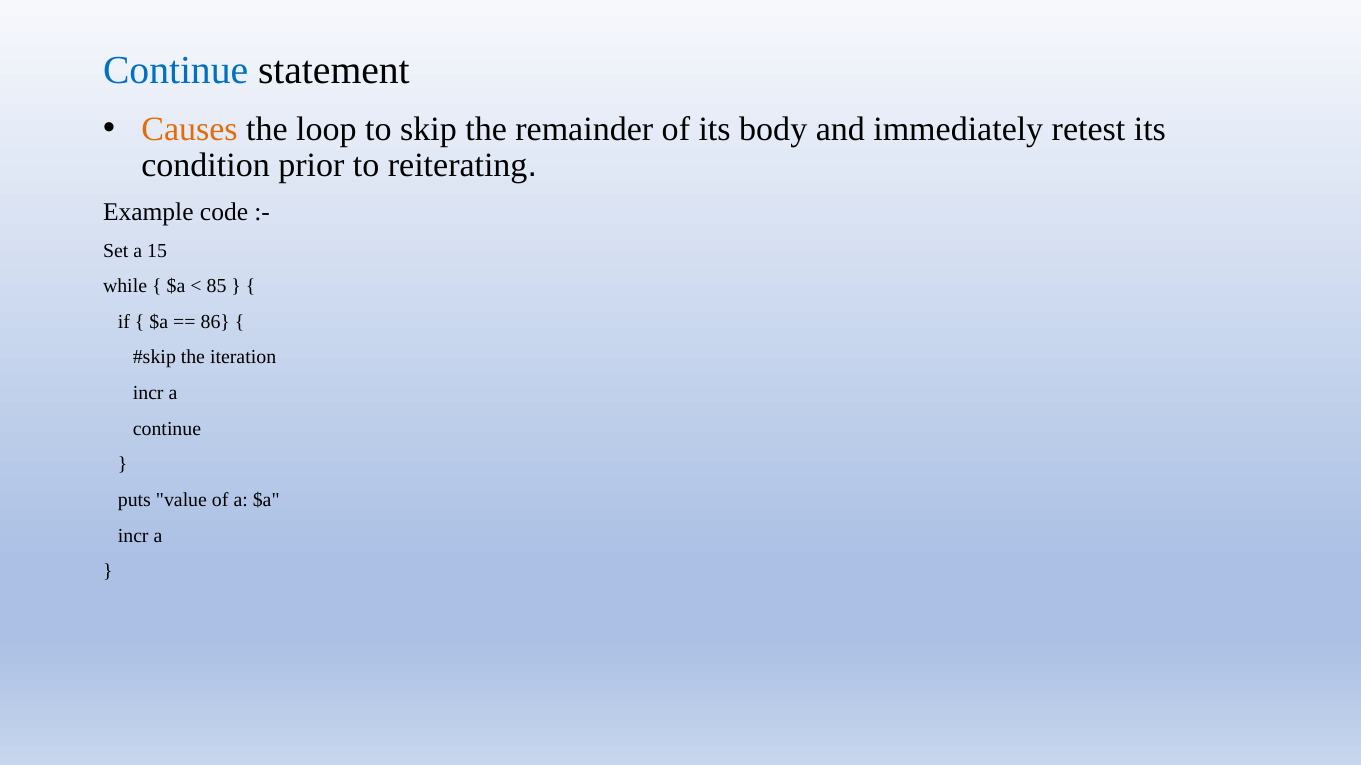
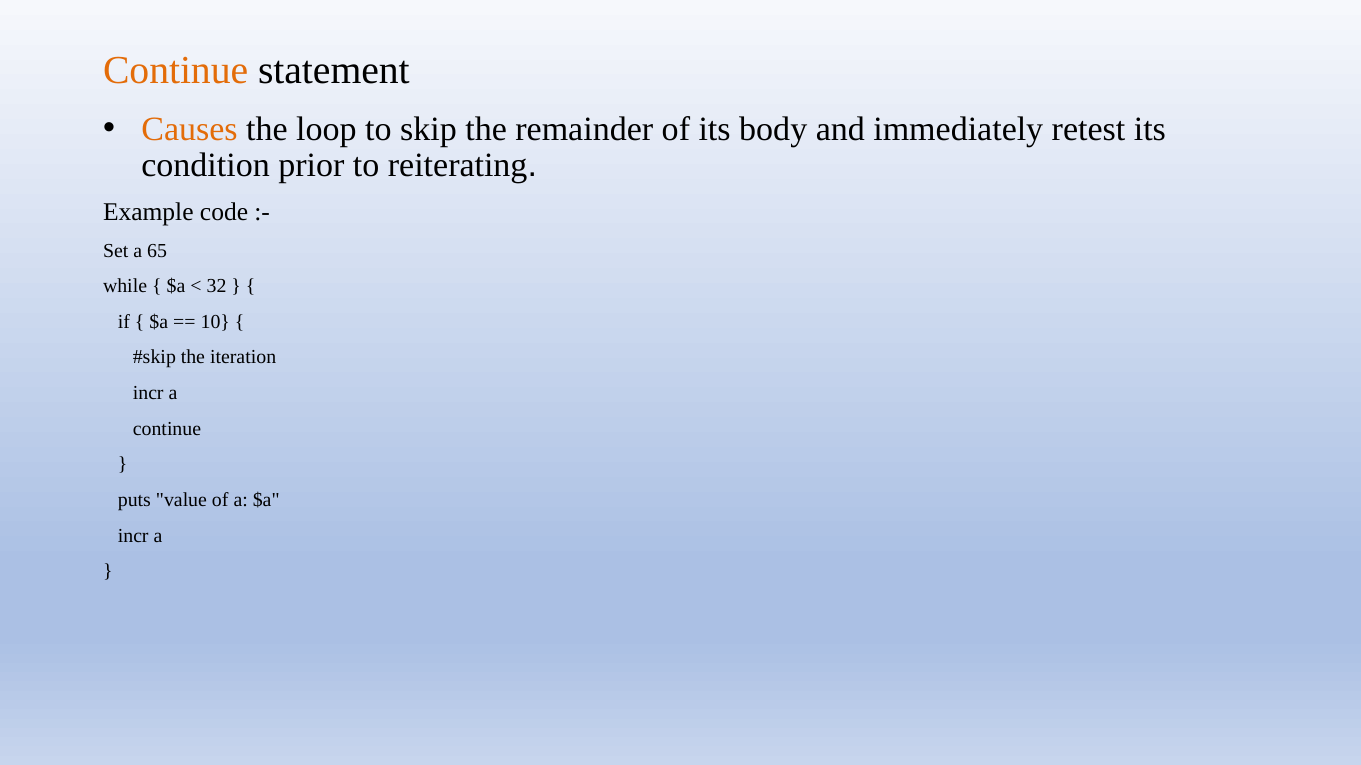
Continue colour: blue -> orange (176, 71)
15: 15 -> 65 (157, 251)
85: 85 -> 32 (216, 286)
86: 86 -> 10 (215, 322)
